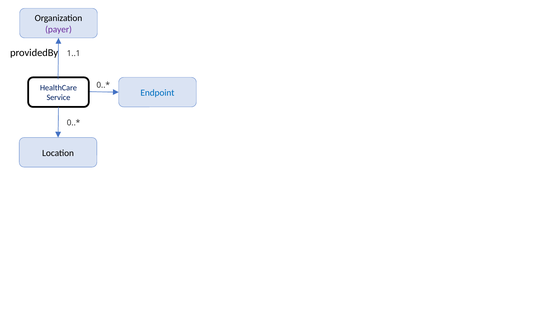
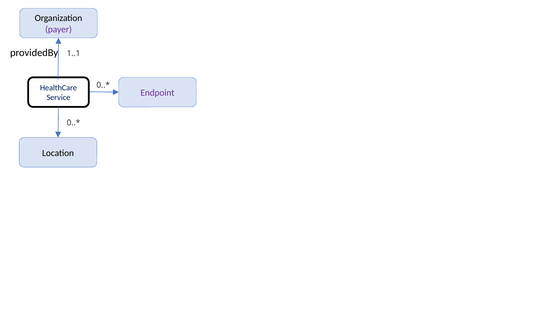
Endpoint colour: blue -> purple (157, 93)
